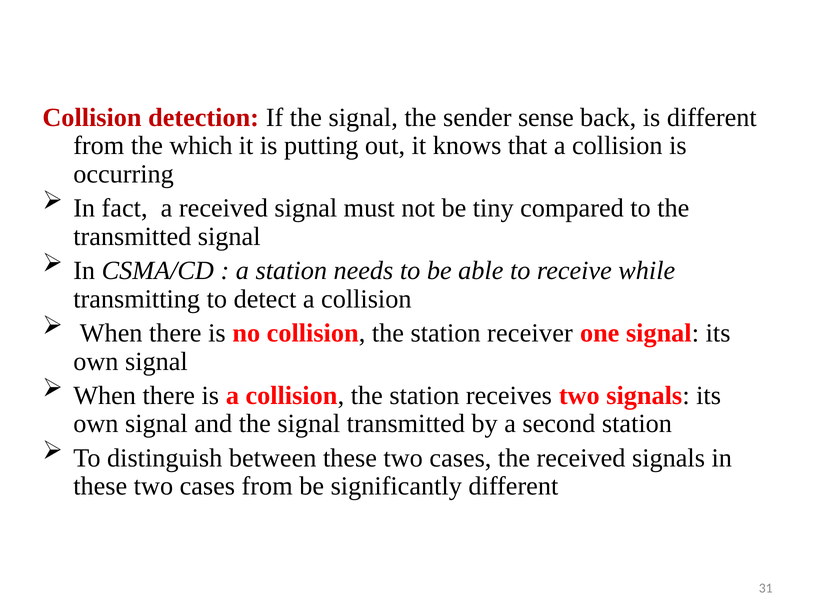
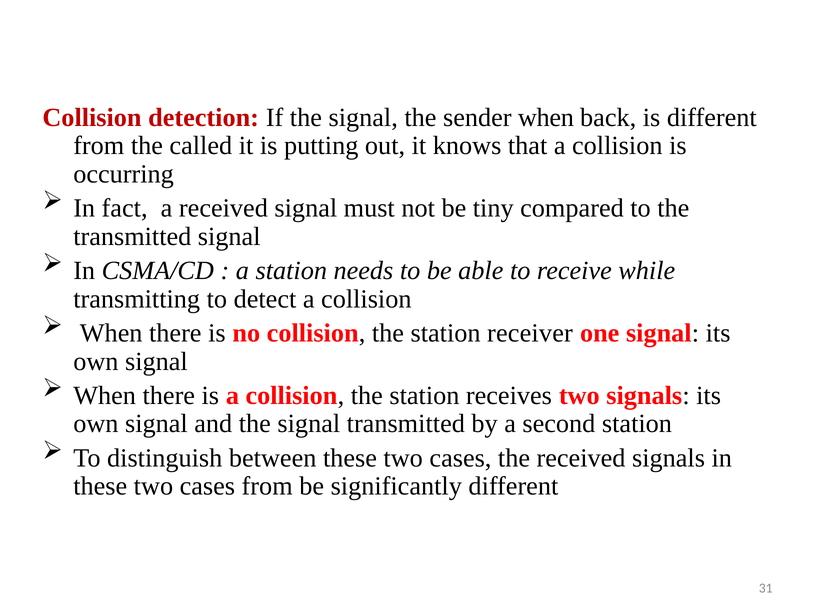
sender sense: sense -> when (546, 118)
which: which -> called (201, 146)
